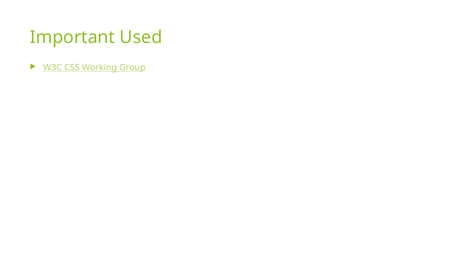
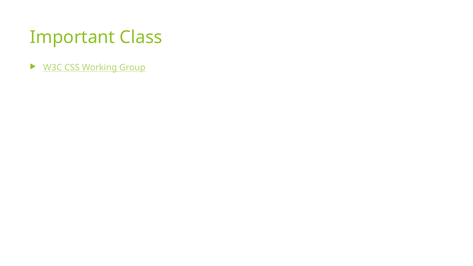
Used: Used -> Class (141, 37)
